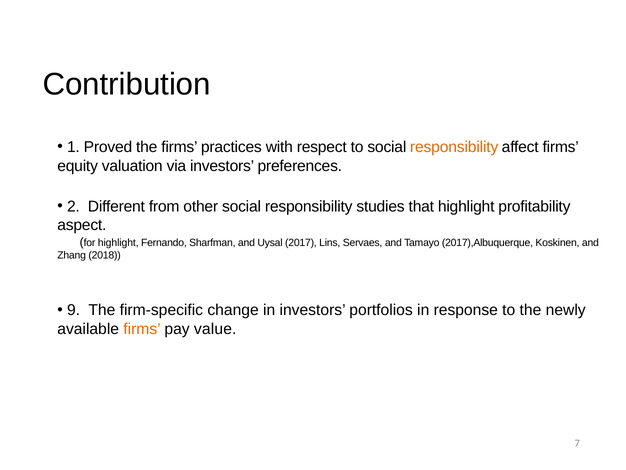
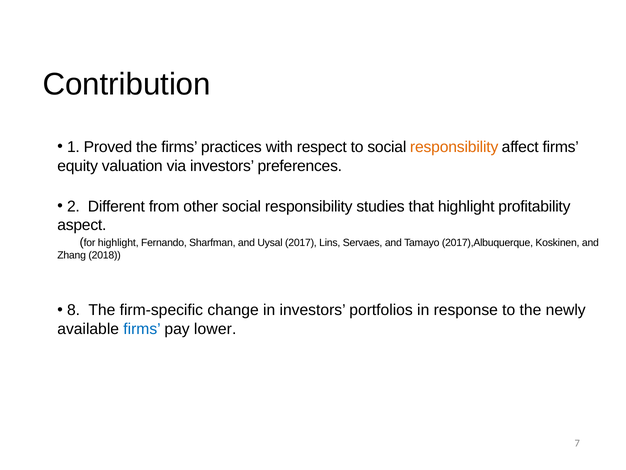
9: 9 -> 8 (74, 310)
firms colour: orange -> blue (142, 329)
value: value -> lower (215, 329)
